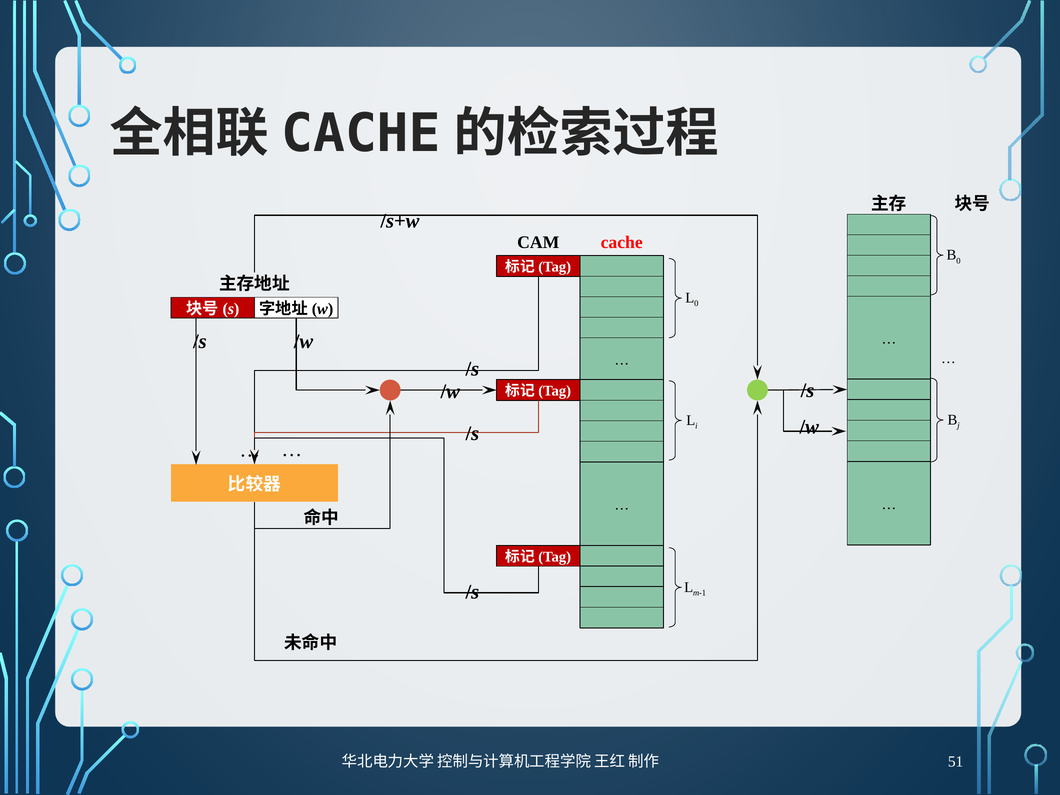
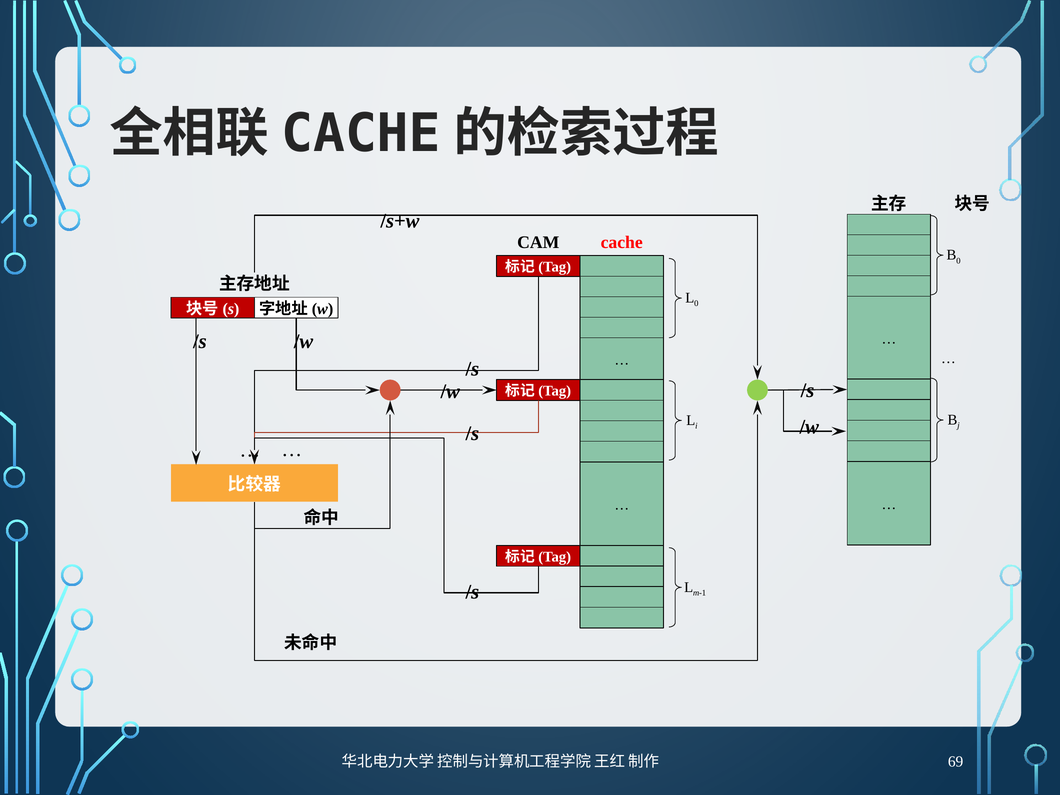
51: 51 -> 69 (956, 761)
